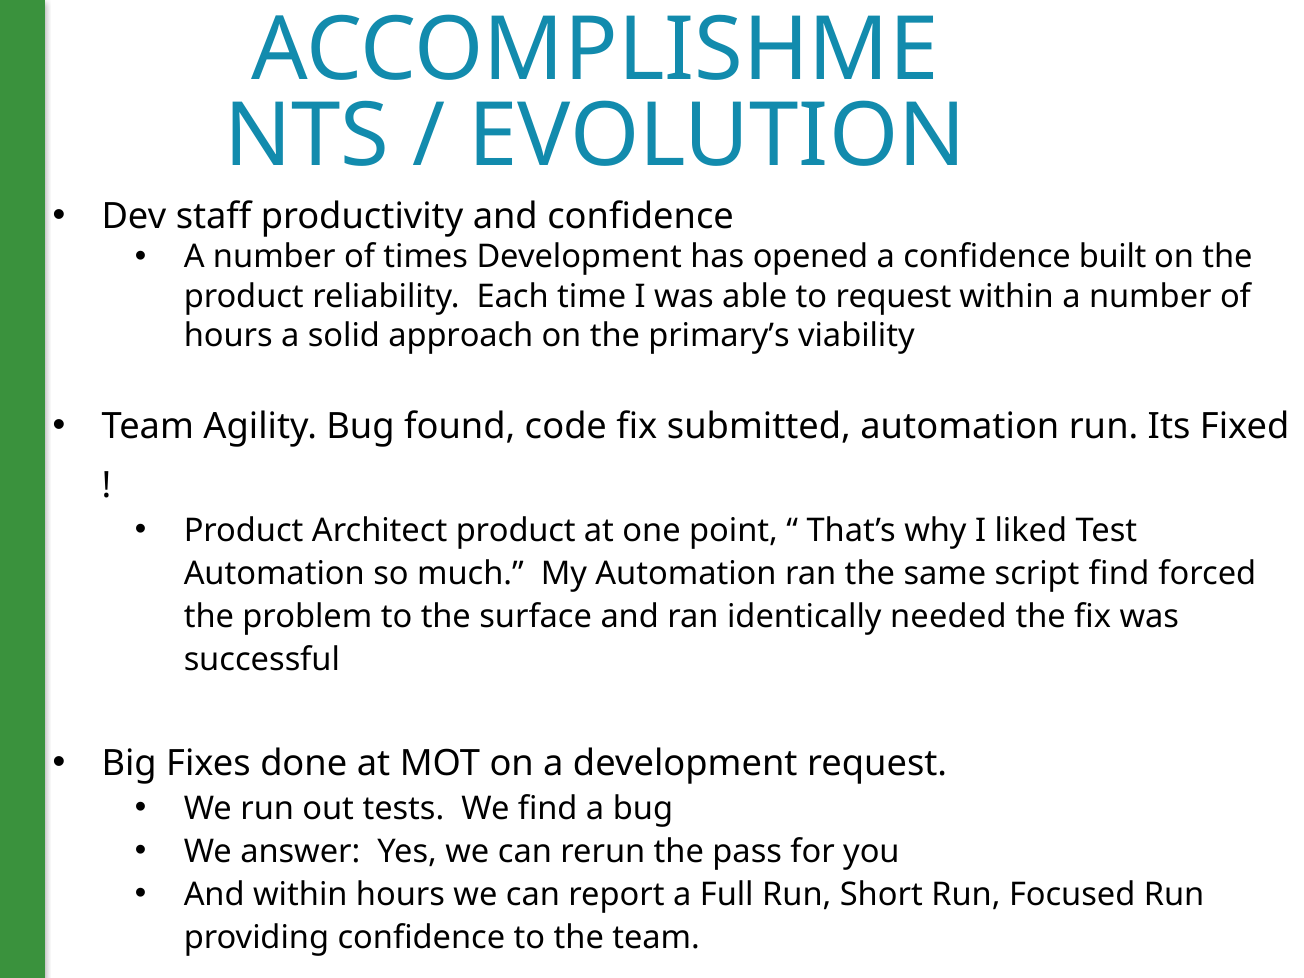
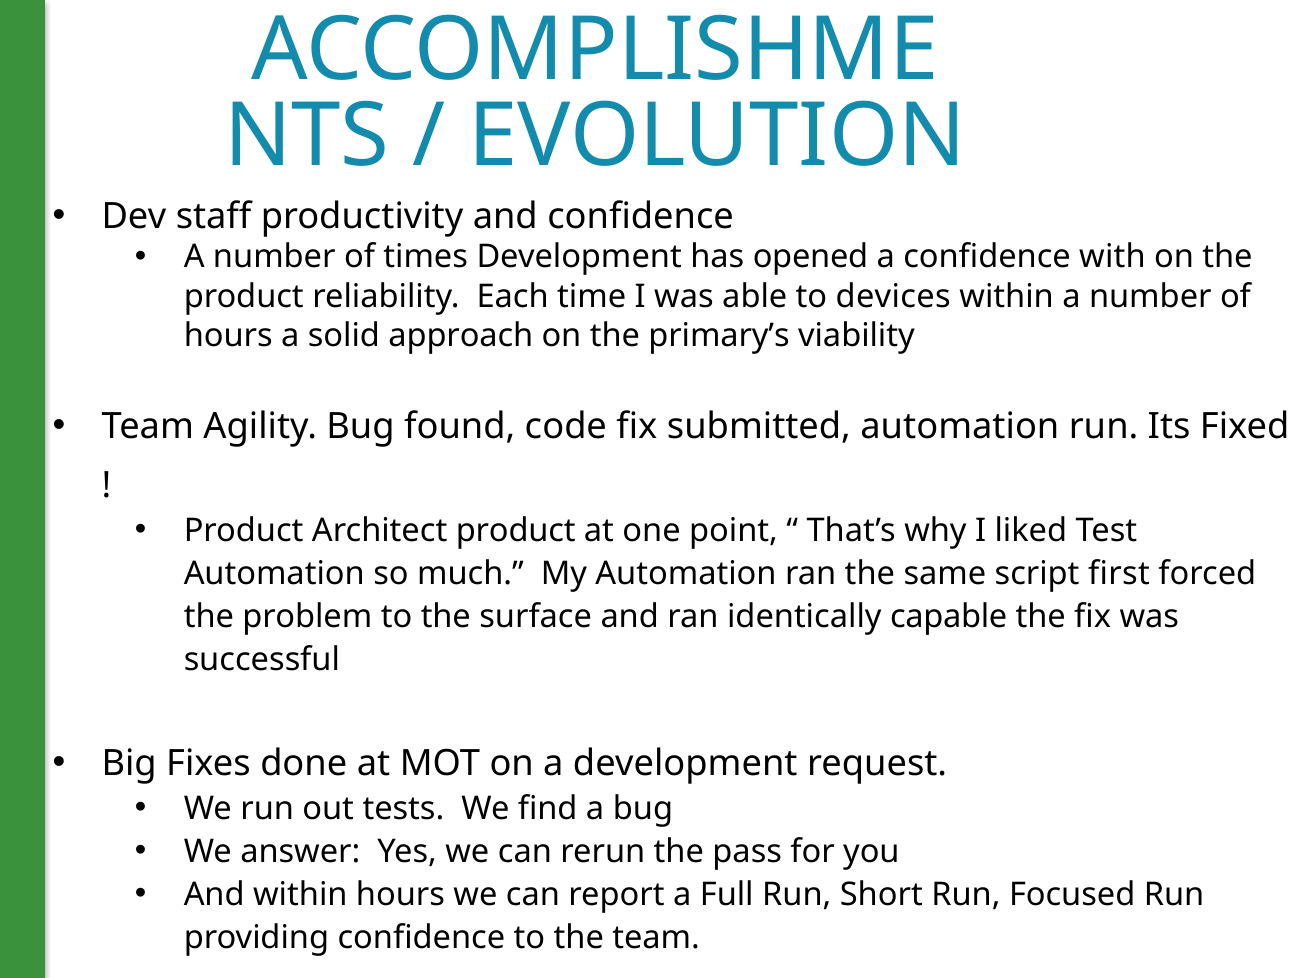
built: built -> with (1112, 257)
to request: request -> devices (893, 296)
script find: find -> first (1119, 574)
needed: needed -> capable (949, 617)
